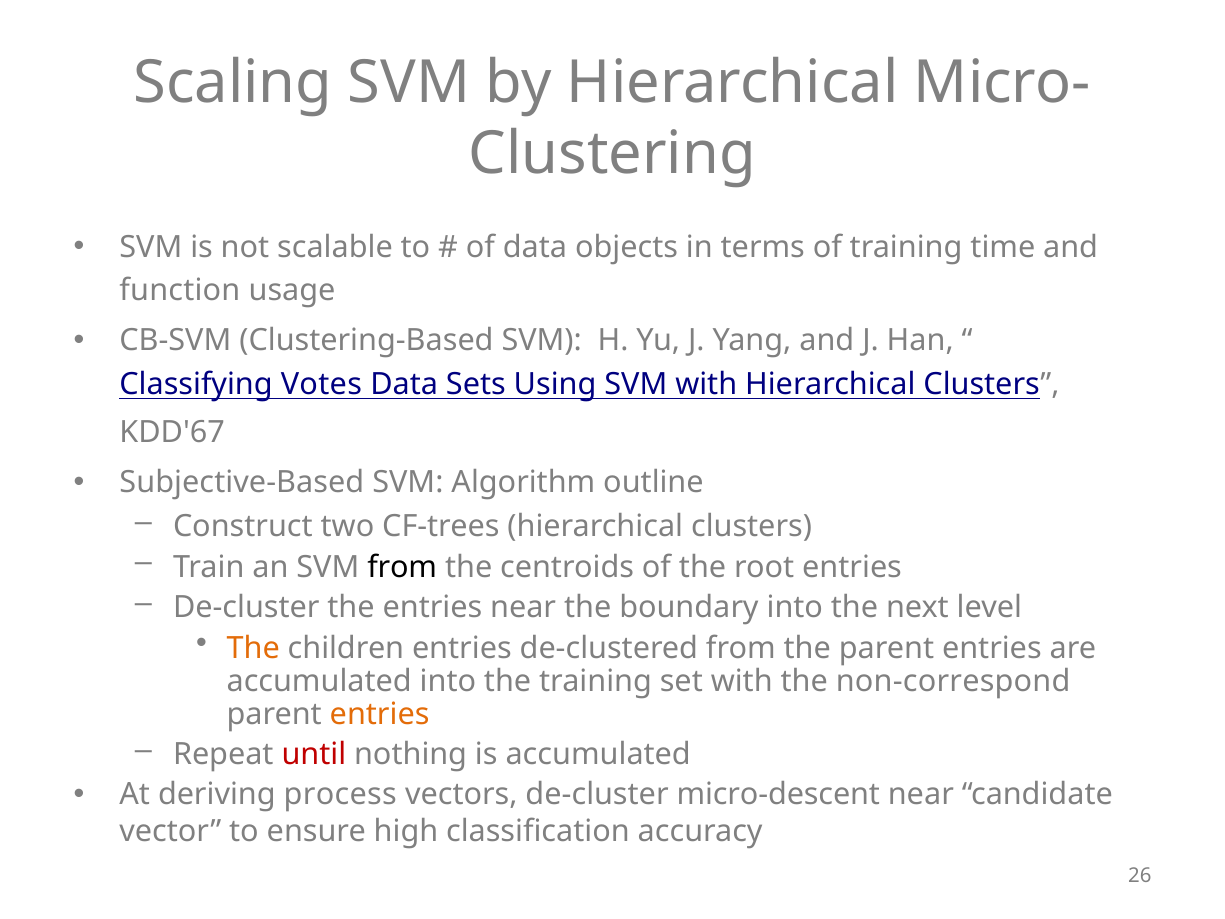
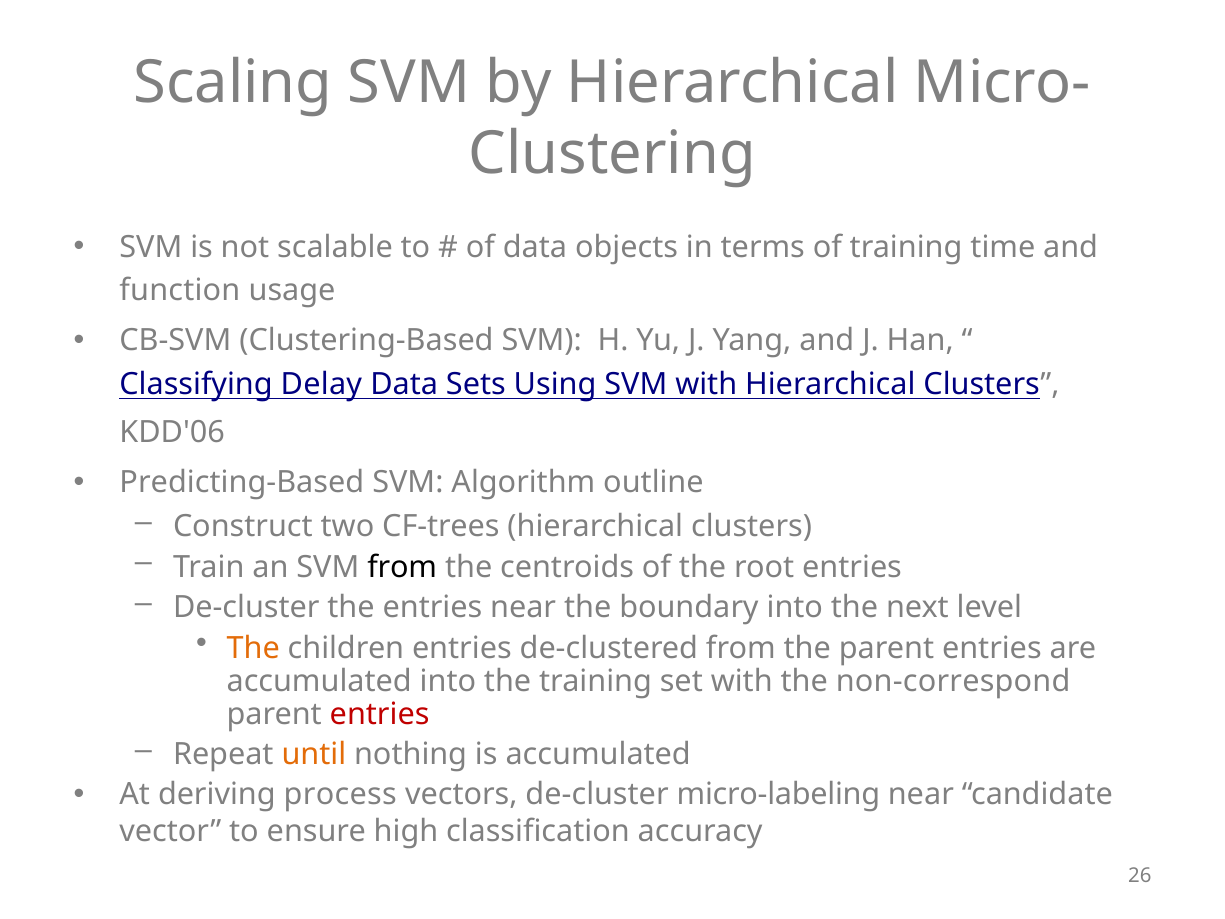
Votes: Votes -> Delay (321, 384)
KDD'67: KDD'67 -> KDD'06 (172, 432)
Subjective-Based: Subjective-Based -> Predicting-Based (242, 482)
entries colour: orange -> red (380, 714)
until colour: red -> orange (314, 754)
micro-descent: micro-descent -> micro-labeling (778, 794)
